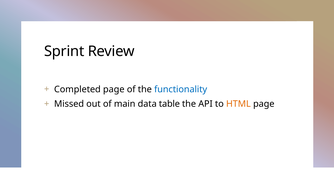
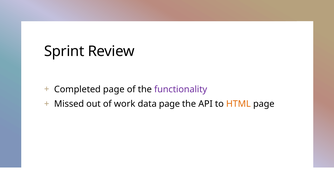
functionality colour: blue -> purple (181, 89)
main: main -> work (125, 104)
data table: table -> page (169, 104)
